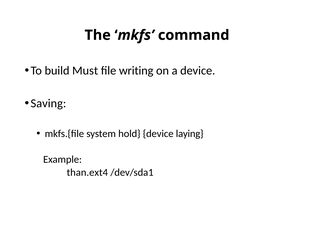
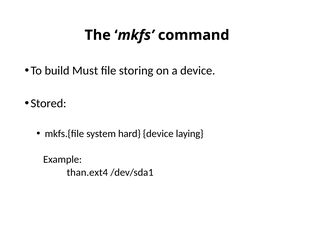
writing: writing -> storing (136, 71)
Saving: Saving -> Stored (48, 104)
hold: hold -> hard (129, 134)
